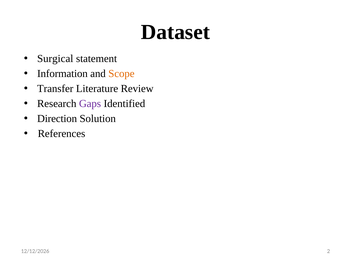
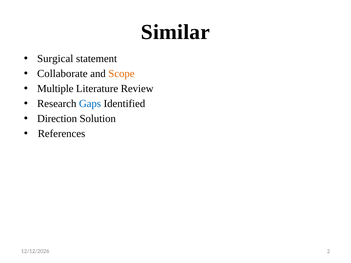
Dataset: Dataset -> Similar (175, 32)
Information: Information -> Collaborate (62, 74)
Transfer: Transfer -> Multiple (55, 89)
Gaps colour: purple -> blue (90, 104)
